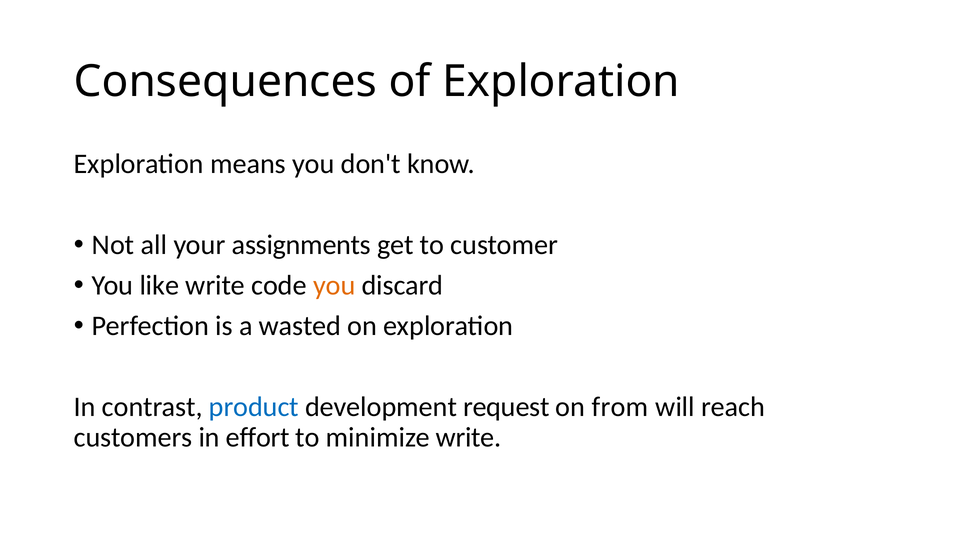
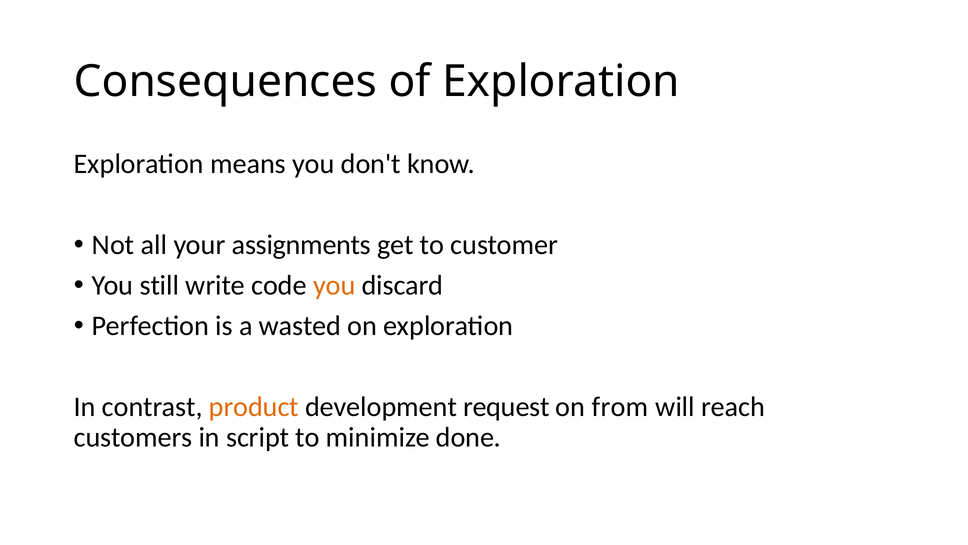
like: like -> still (159, 285)
product colour: blue -> orange (254, 407)
effort: effort -> script (258, 437)
minimize write: write -> done (468, 437)
